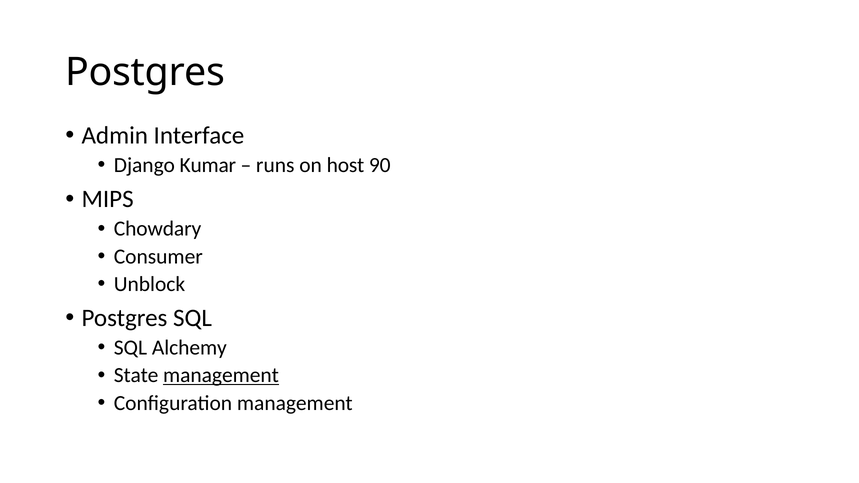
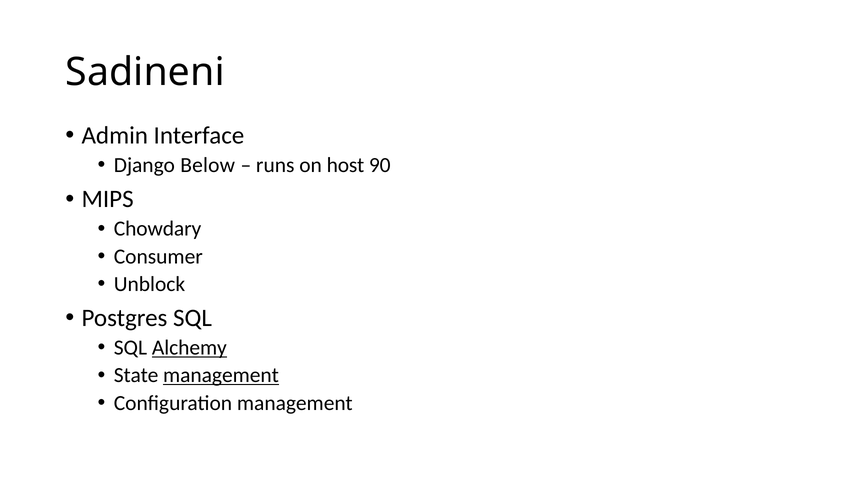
Postgres: Postgres -> Sadineni (145, 72)
Kumar: Kumar -> Below (208, 165)
Alchemy underline: none -> present (189, 348)
